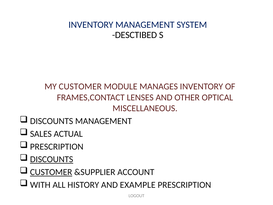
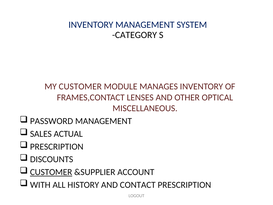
DESCTIBED: DESCTIBED -> CATEGORY (135, 35)
DISCOUNTS: DISCOUNTS -> PASSWORD (52, 121)
DISCOUNTS underline: present -> none (52, 159)
EXAMPLE: EXAMPLE -> CONTACT (138, 185)
